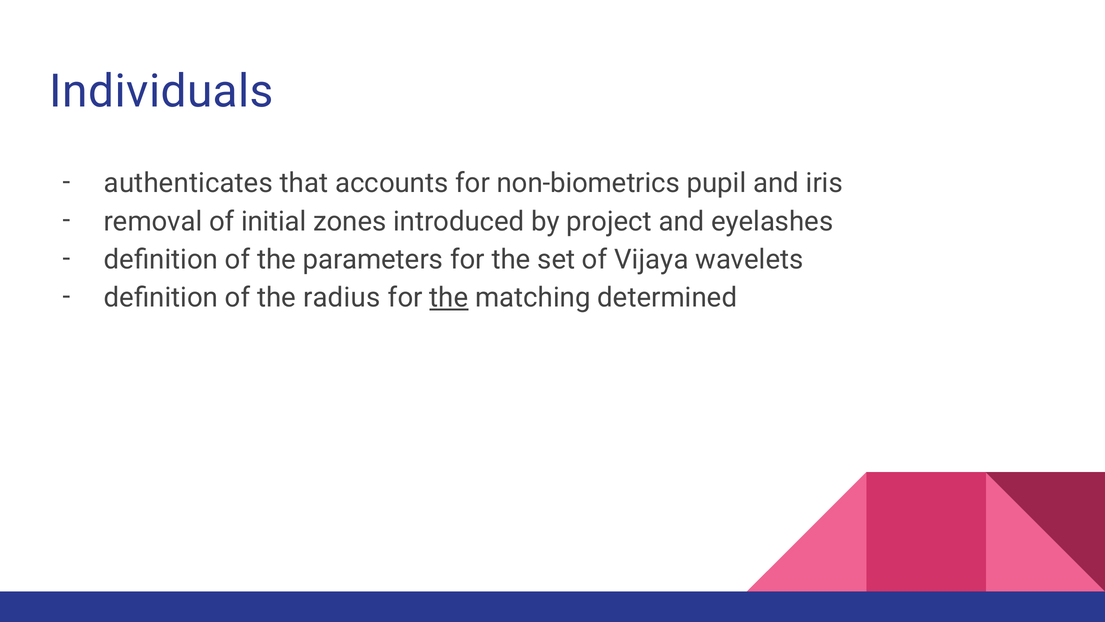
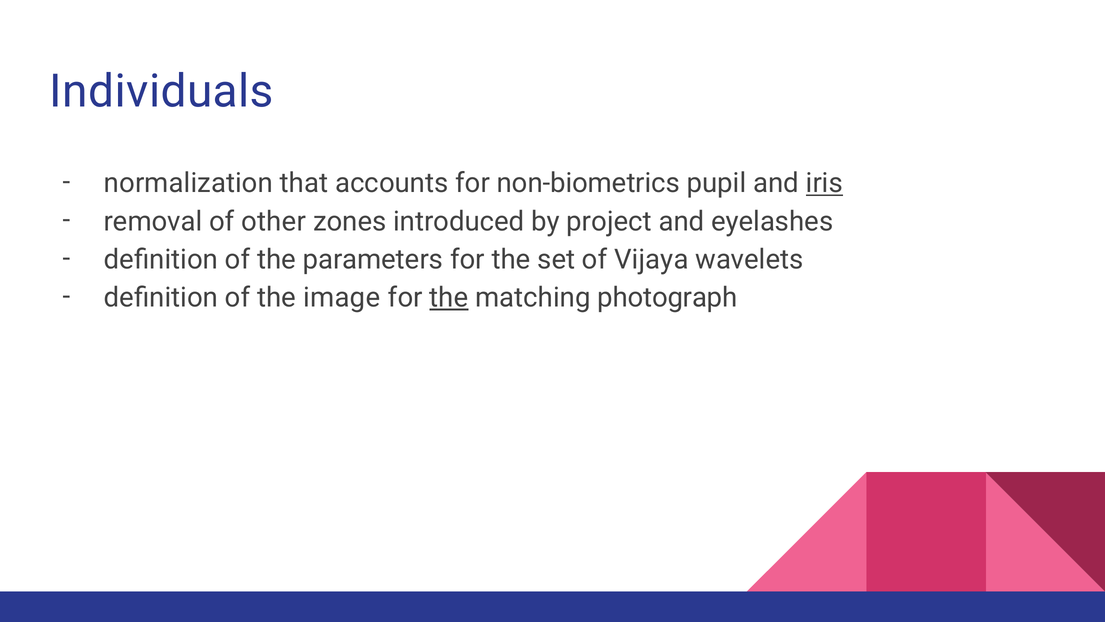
authenticates: authenticates -> normalization (188, 183)
iris underline: none -> present (824, 183)
initial: initial -> other (274, 221)
radius: radius -> image (342, 297)
determined: determined -> photograph (667, 297)
